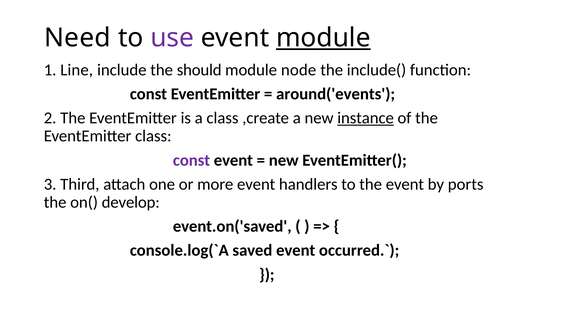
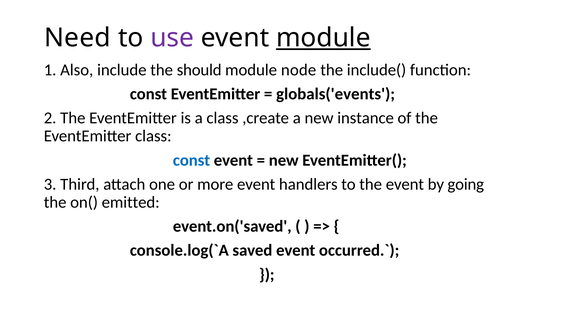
Line: Line -> Also (77, 70)
around('events: around('events -> globals('events (336, 94)
instance underline: present -> none (366, 118)
const colour: purple -> blue (191, 160)
ports: ports -> going (466, 184)
develop: develop -> emitted (131, 202)
